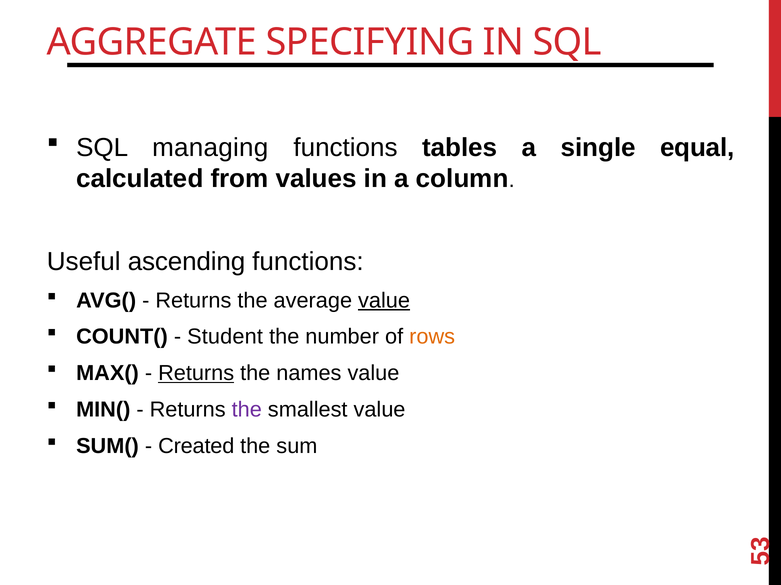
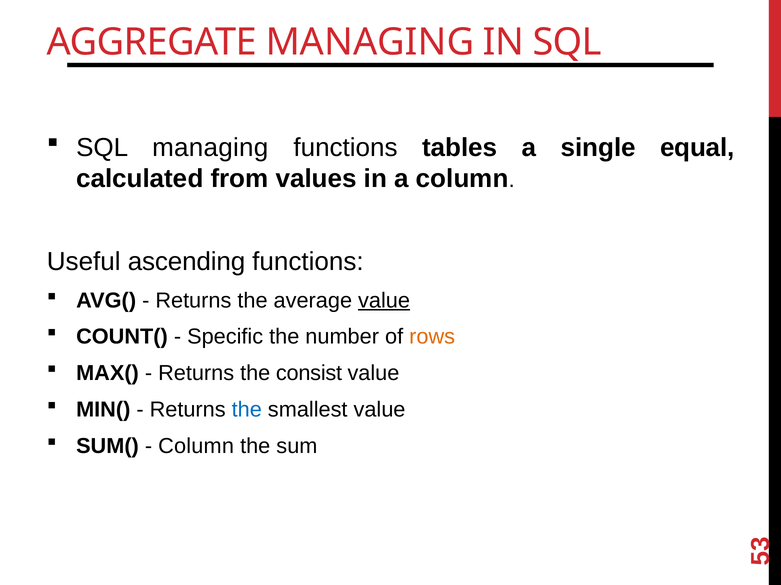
AGGREGATE SPECIFYING: SPECIFYING -> MANAGING (370, 42)
Student: Student -> Specific (225, 337)
Returns underline: present -> none (196, 374)
names: names -> consist (309, 374)
the colour: purple -> blue (247, 410)
Created: Created -> Column (196, 447)
